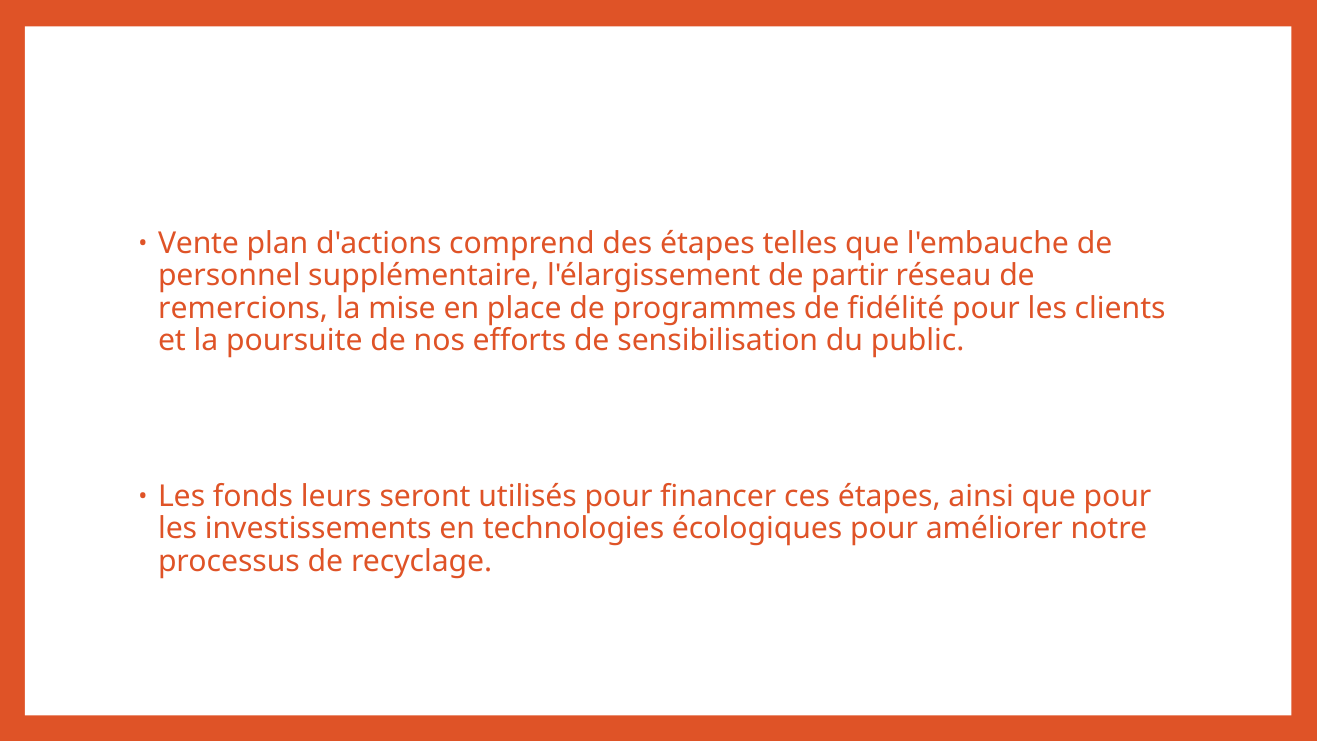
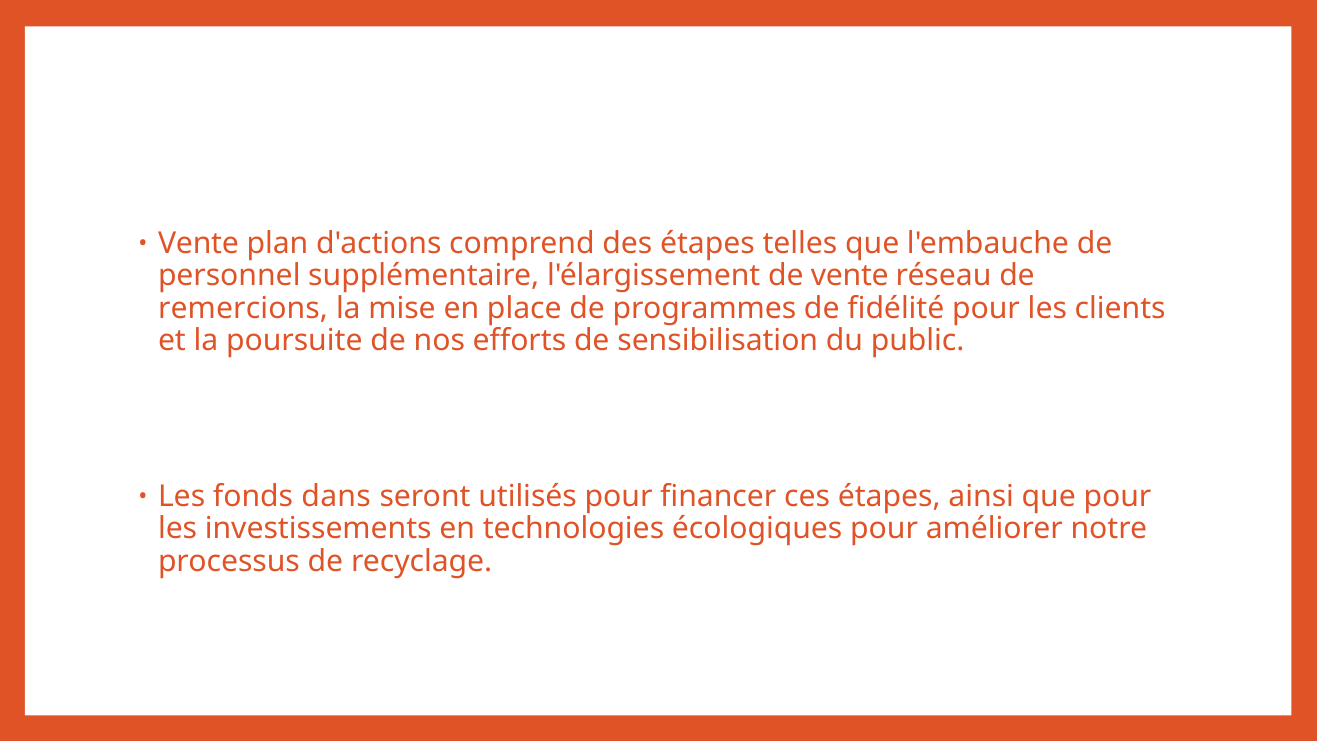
de partir: partir -> vente (850, 276)
leurs: leurs -> dans (336, 496)
